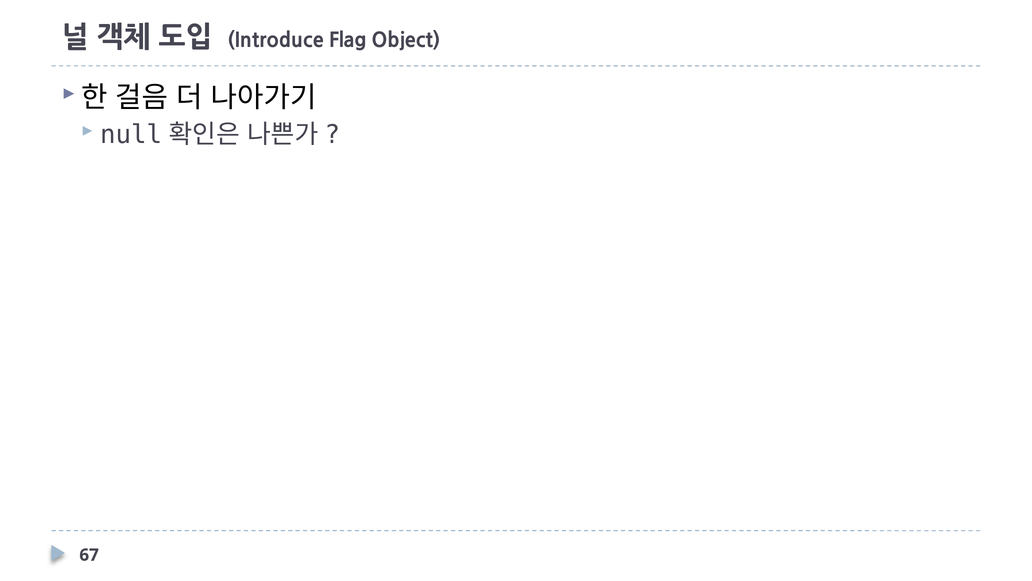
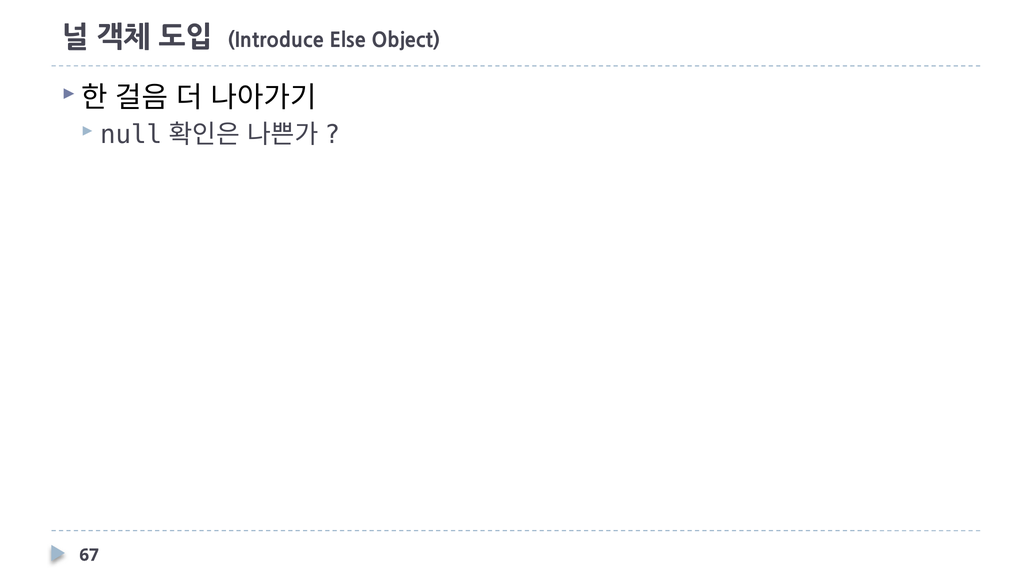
Flag: Flag -> Else (348, 41)
